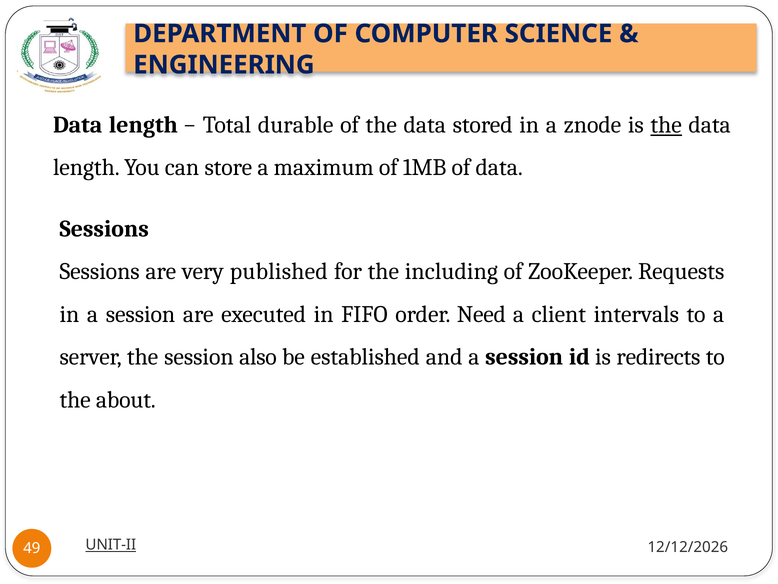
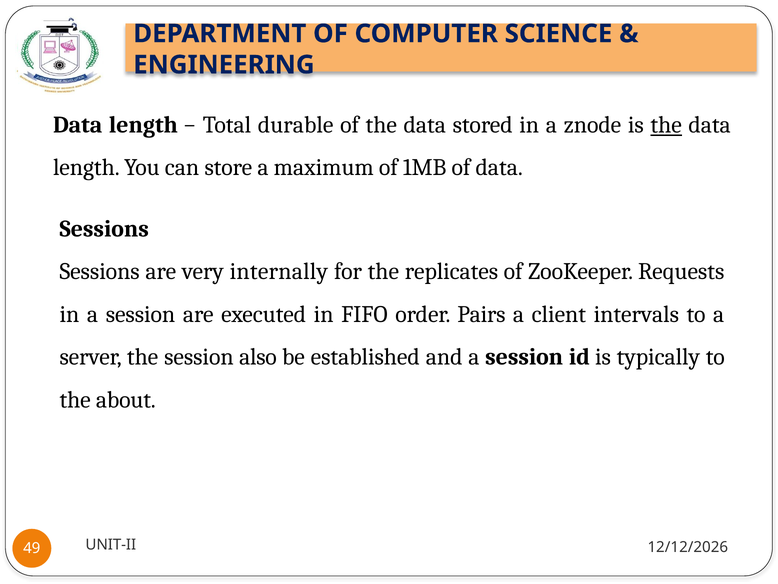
published: published -> internally (279, 271)
including: including -> replicates (451, 271)
Need: Need -> Pairs (481, 314)
redirects: redirects -> typically (658, 357)
UNIT-II underline: present -> none (111, 544)
